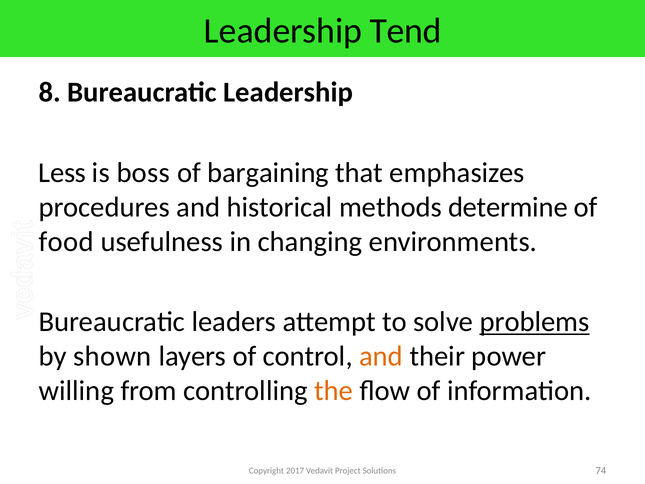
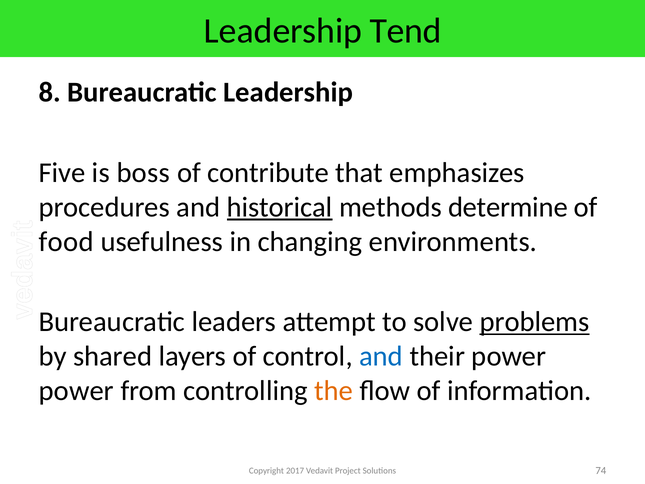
Less: Less -> Five (62, 173)
bargaining: bargaining -> contribute (268, 173)
historical underline: none -> present (280, 207)
shown: shown -> shared (113, 356)
and colour: orange -> blue (381, 356)
willing: willing -> power (76, 391)
